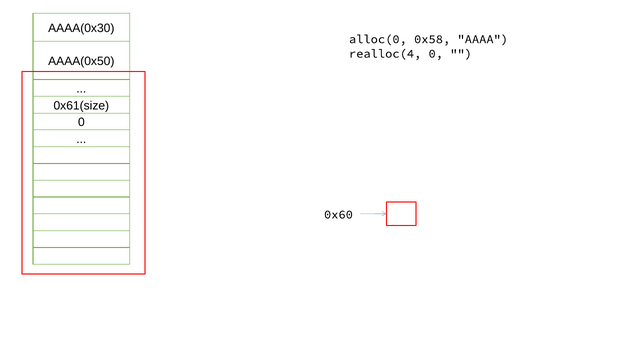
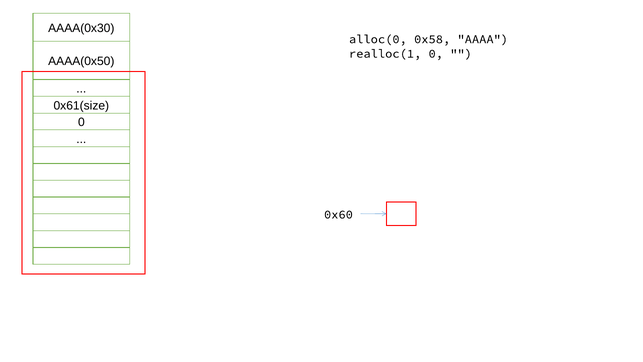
realloc(4: realloc(4 -> realloc(1 (385, 54)
